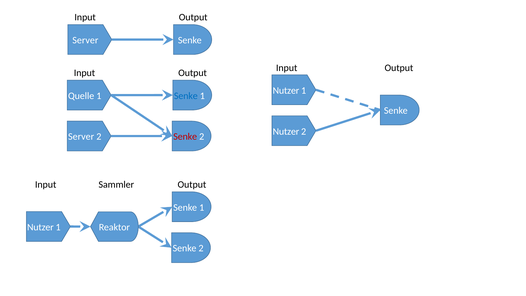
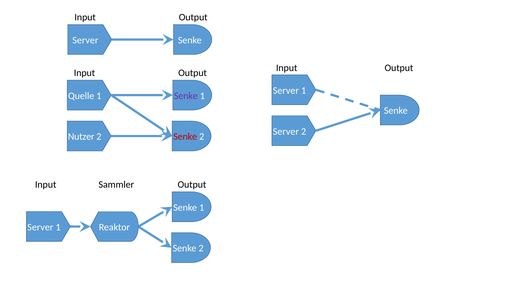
Nutzer: Nutzer -> Server (286, 90)
Senke colour: blue -> purple (186, 96)
Nutzer: Nutzer -> Server (286, 131)
Server: Server -> Nutzer (81, 137)
Nutzer: Nutzer -> Server (40, 227)
